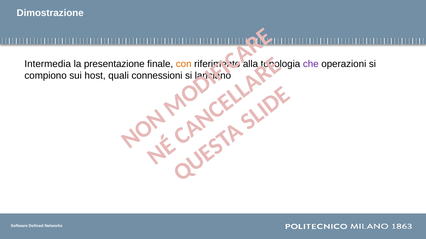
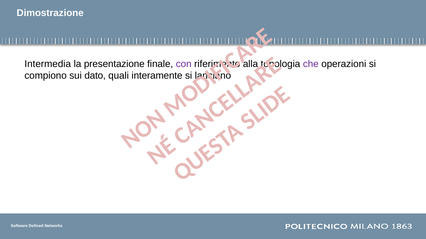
con colour: orange -> purple (184, 64)
host: host -> dato (95, 76)
connessioni: connessioni -> interamente (157, 76)
